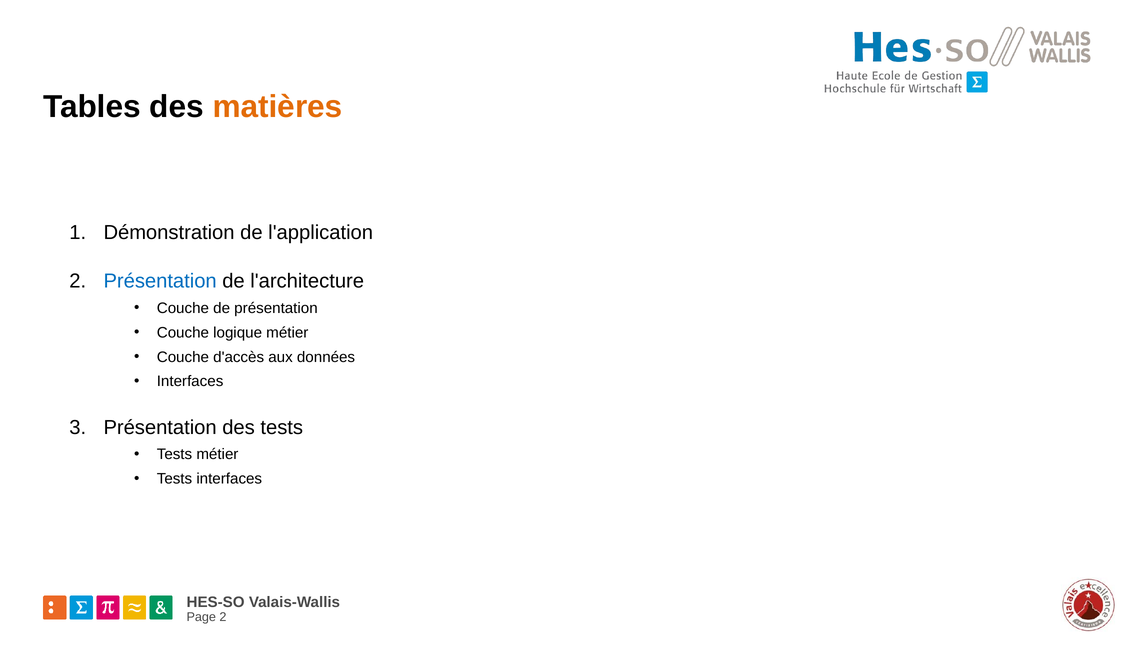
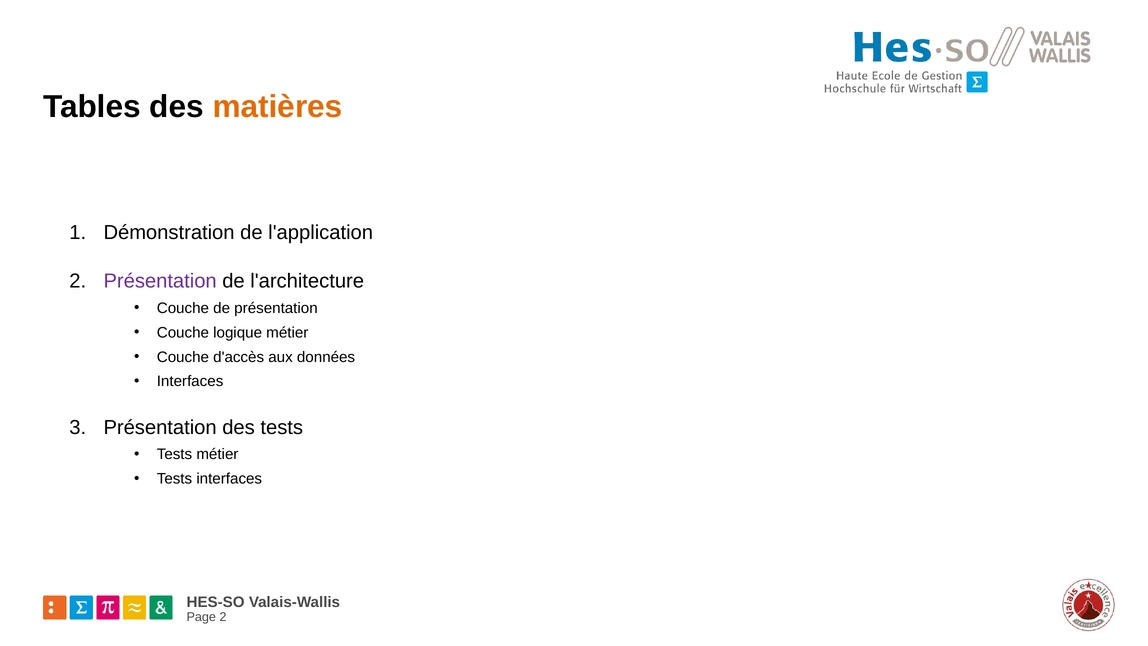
Présentation colour: blue -> purple (160, 281)
